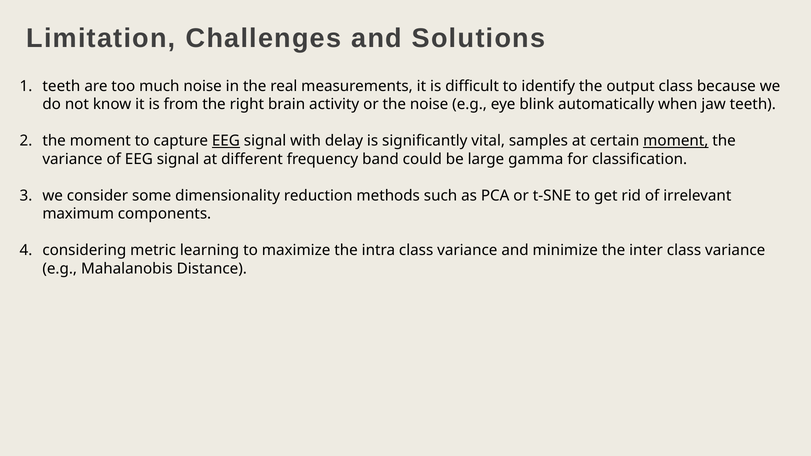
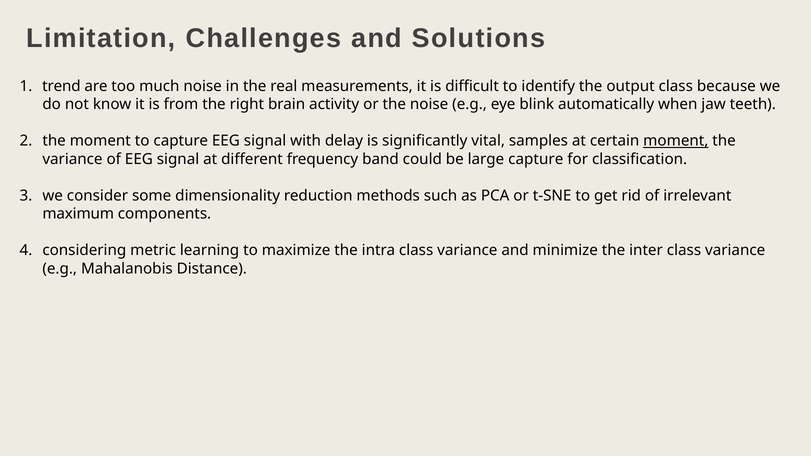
teeth: teeth -> trend (61, 86)
EEG underline: present -> none (226, 141)
large gamma: gamma -> capture (536, 159)
